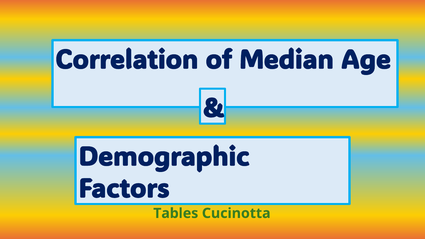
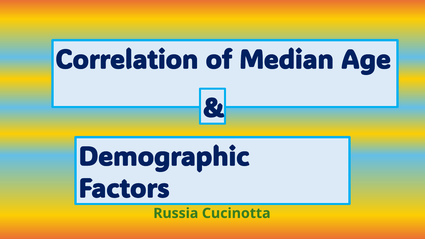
Tables: Tables -> Russia (176, 213)
